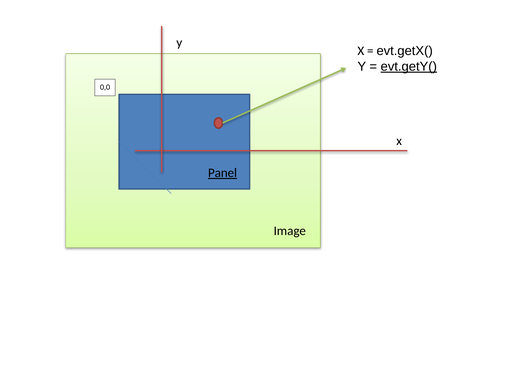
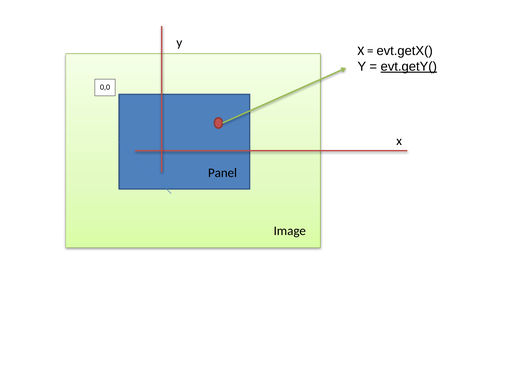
Panel underline: present -> none (223, 173)
